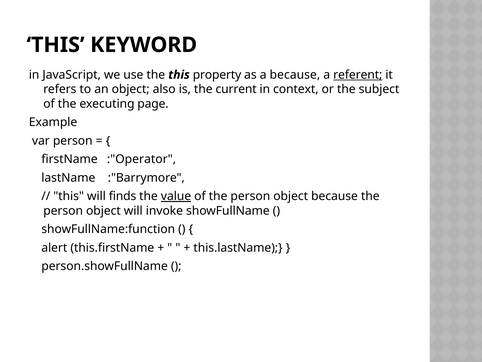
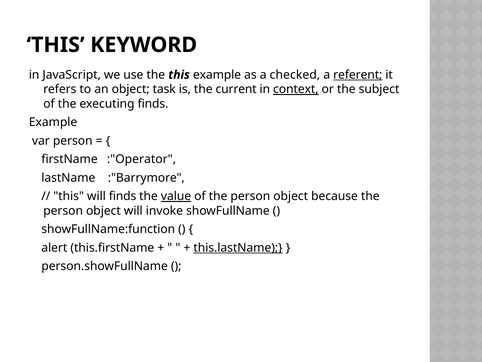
this property: property -> example (217, 75)
a because: because -> checked (295, 75)
also: also -> task (164, 89)
context underline: none -> present (296, 89)
executing page: page -> finds (153, 104)
this.lastName underline: none -> present (238, 247)
